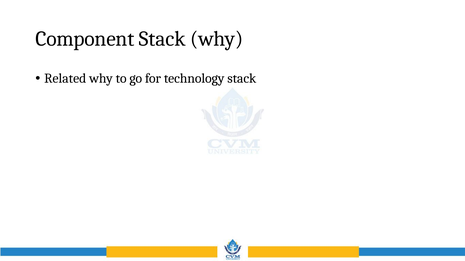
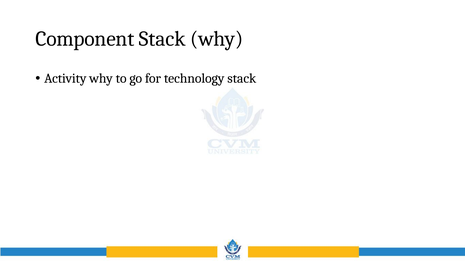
Related: Related -> Activity (65, 79)
